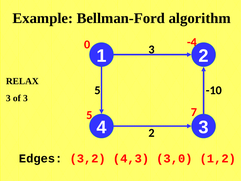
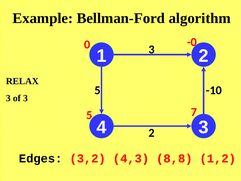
-4: -4 -> -0 (192, 42)
3,0: 3,0 -> 8,8 (174, 158)
